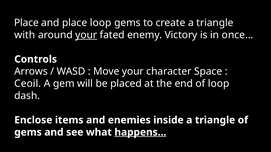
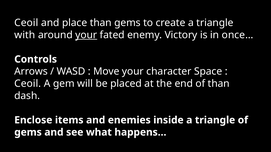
Place: Place -> Ceoil (26, 23)
place loop: loop -> than (101, 23)
of loop: loop -> than (219, 84)
happens… underline: present -> none (140, 133)
